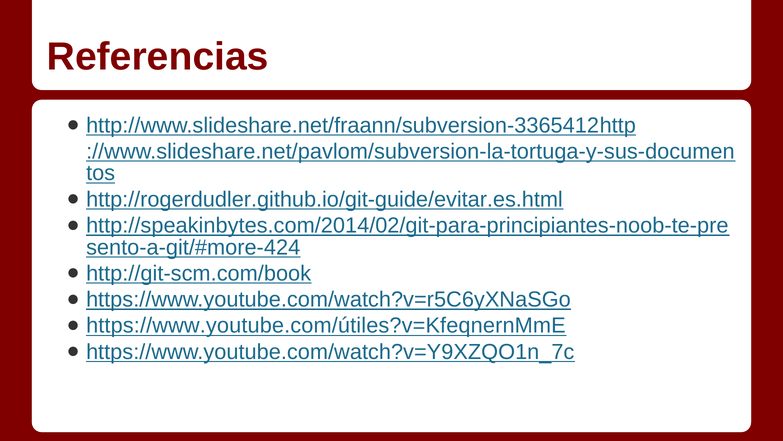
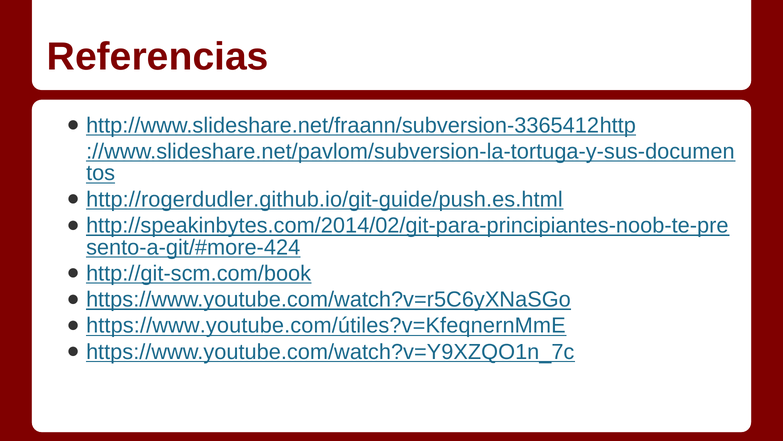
http://rogerdudler.github.io/git-guide/evitar.es.html: http://rogerdudler.github.io/git-guide/evitar.es.html -> http://rogerdudler.github.io/git-guide/push.es.html (324, 199)
